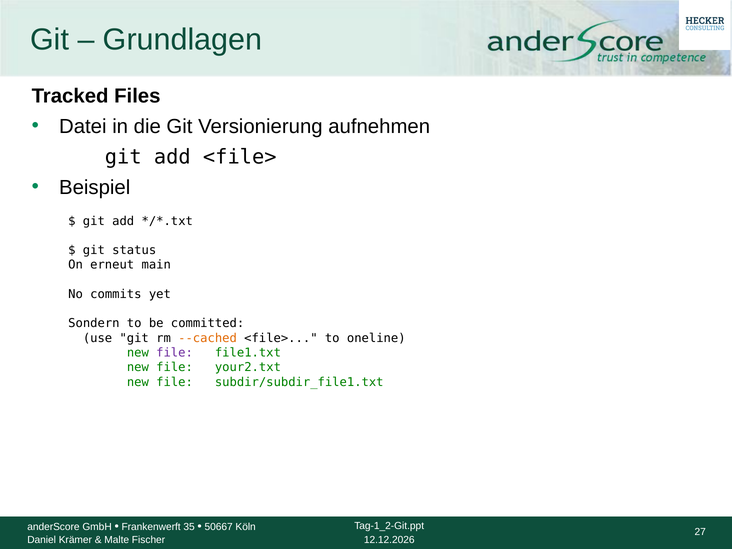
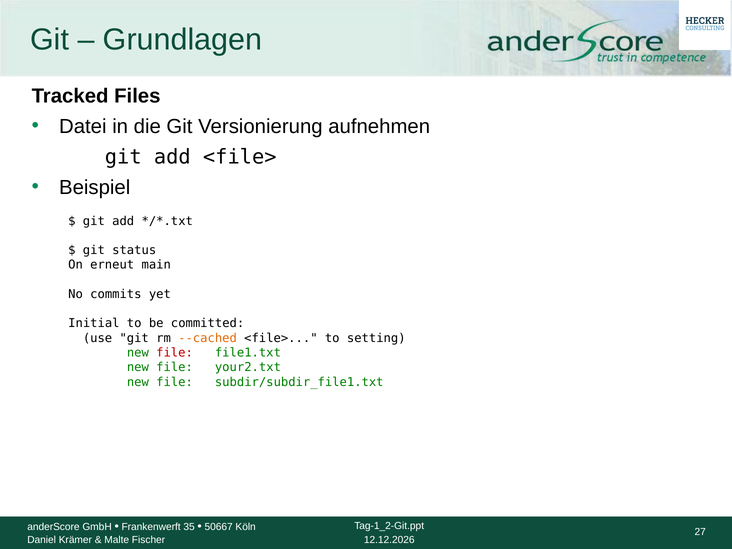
Sondern: Sondern -> Initial (94, 323)
oneline: oneline -> setting (376, 338)
file colour: purple -> red (175, 353)
